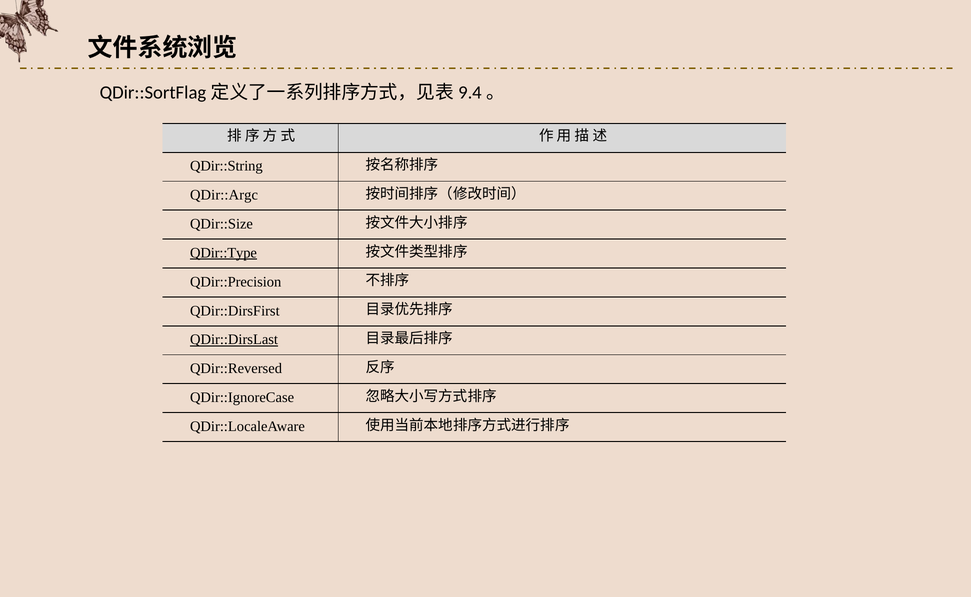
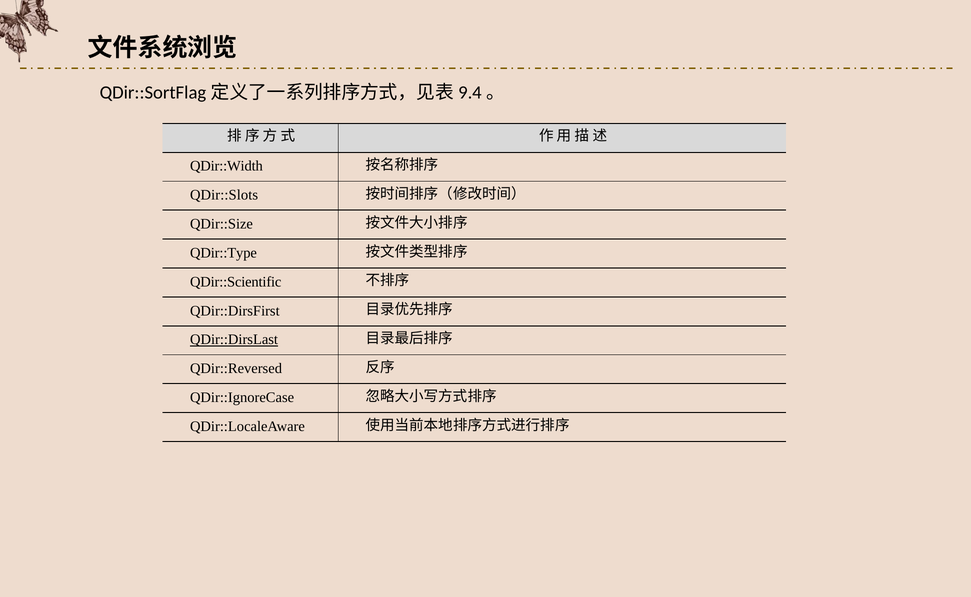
QDir::String: QDir::String -> QDir::Width (226, 166)
QDir::Argc: QDir::Argc -> QDir::Slots (224, 195)
QDir::Type underline: present -> none (223, 253)
QDir::Precision: QDir::Precision -> QDir::Scientific (236, 282)
